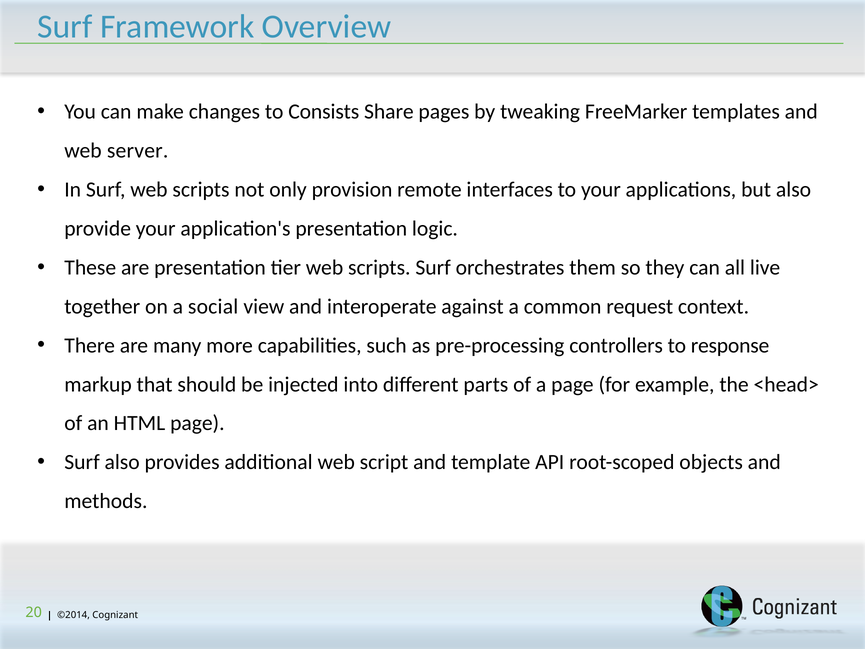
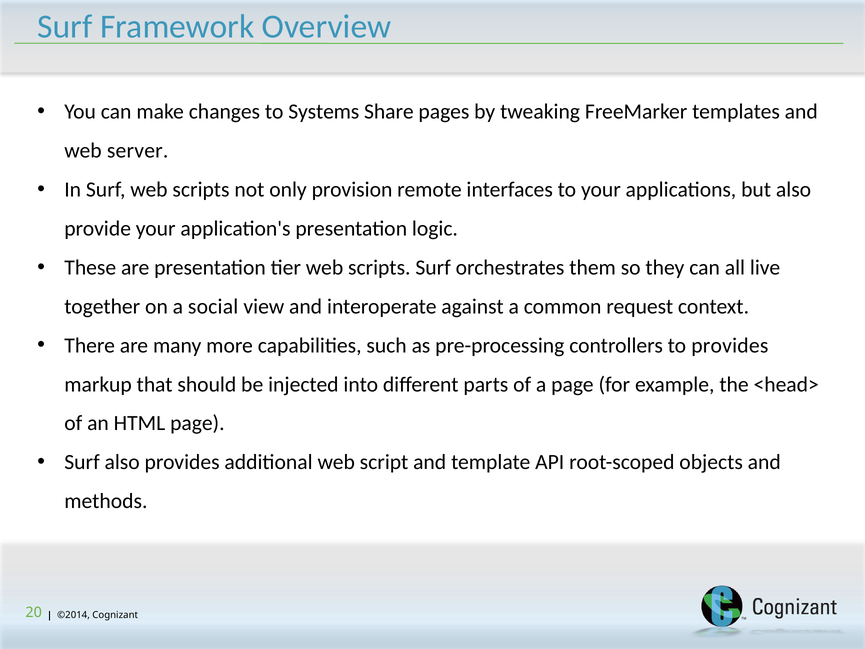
Consists: Consists -> Systems (324, 112)
to response: response -> provides (730, 345)
